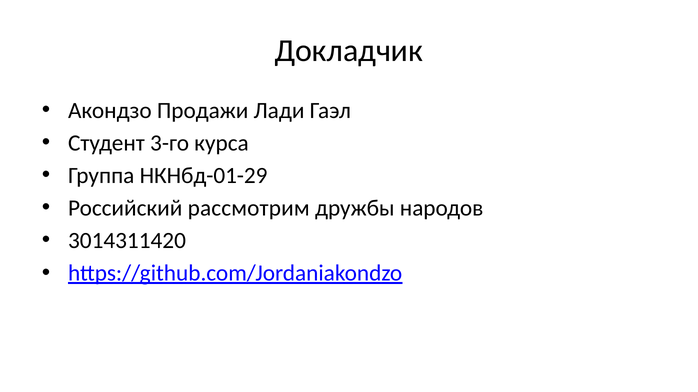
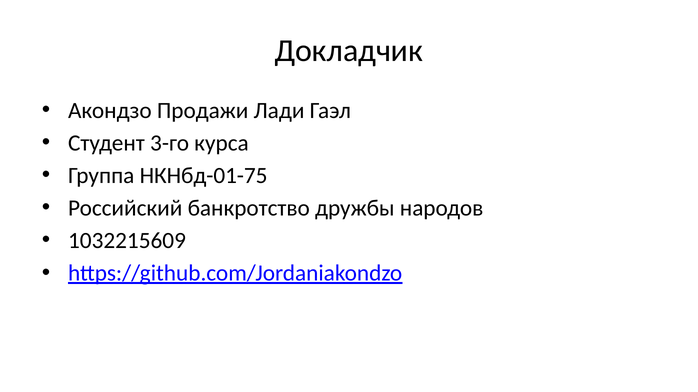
НКНбд-01-29: НКНбд-01-29 -> НКНбд-01-75 (204, 176)
рассмотрим: рассмотрим -> банкротство (249, 208)
3014311420: 3014311420 -> 1032215609 (127, 241)
